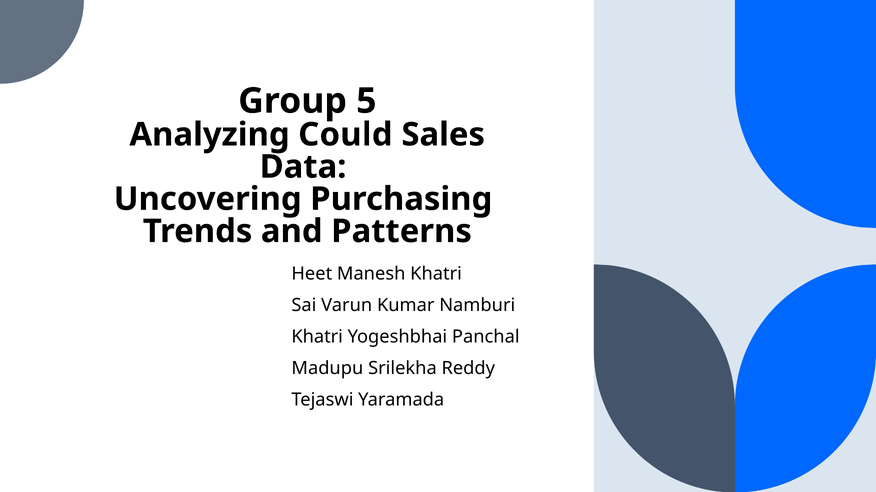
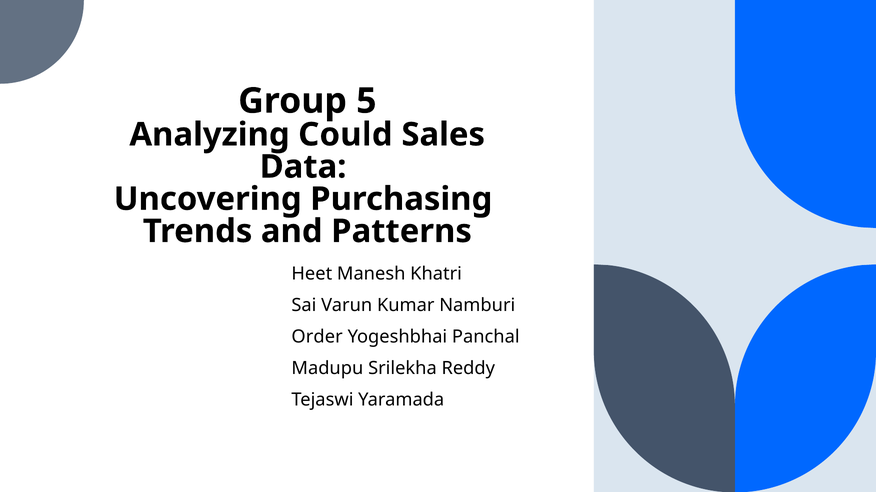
Khatri: Khatri -> Order (317, 337)
